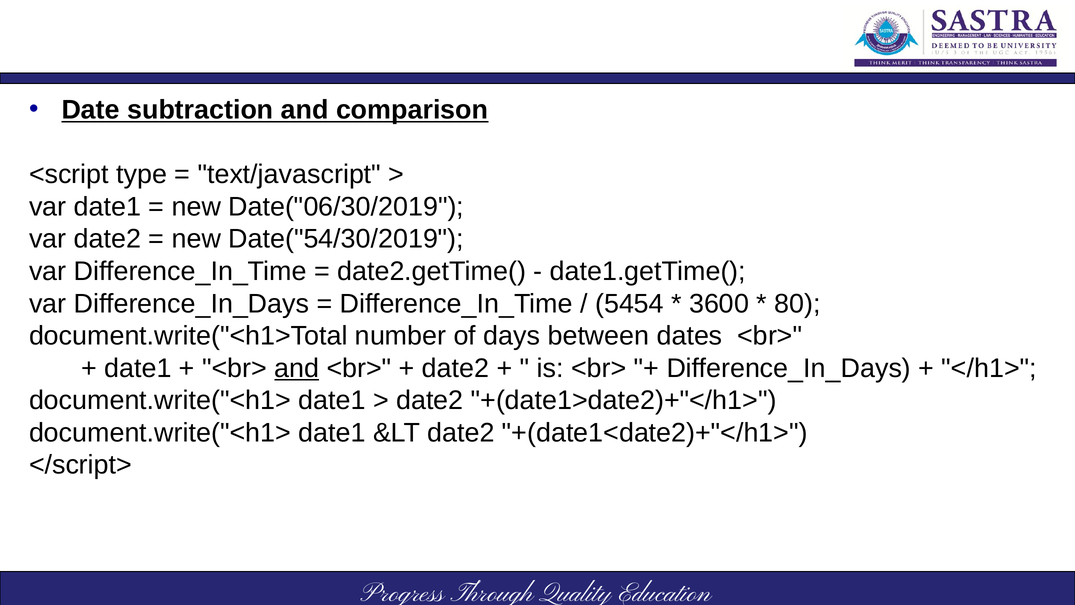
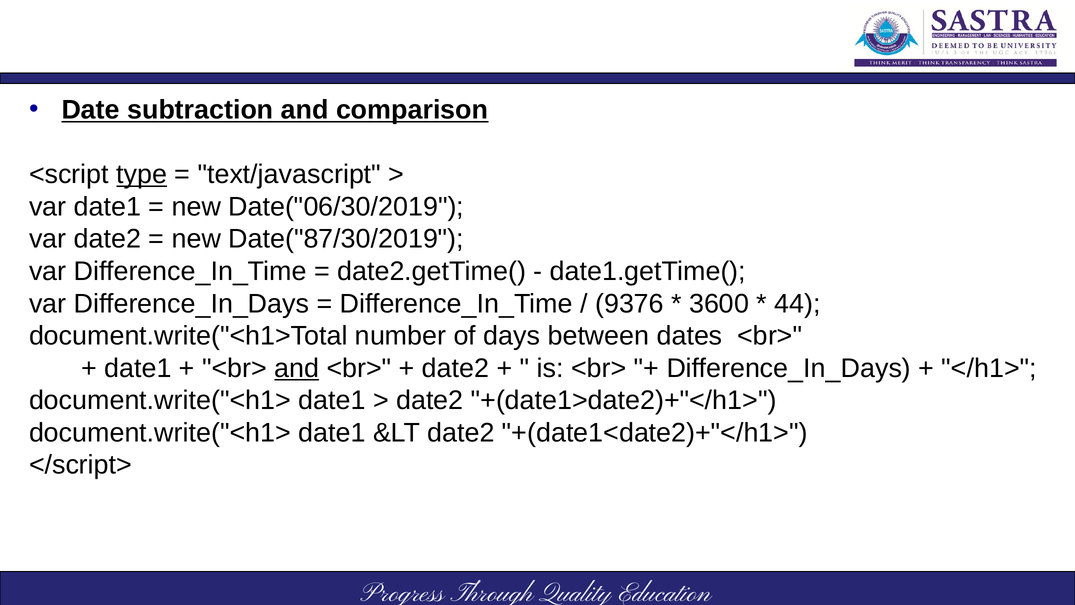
type underline: none -> present (142, 174)
Date("54/30/2019: Date("54/30/2019 -> Date("87/30/2019 (346, 239)
5454: 5454 -> 9376 (629, 303)
80: 80 -> 44 (797, 303)
